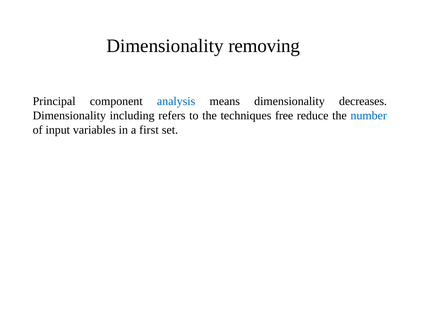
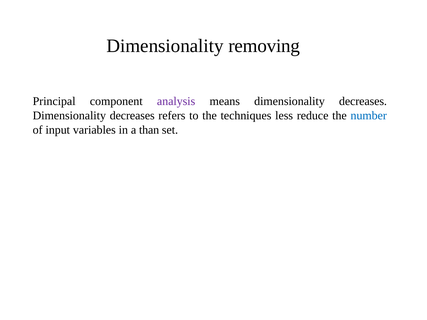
analysis colour: blue -> purple (176, 101)
including: including -> decreases (132, 116)
free: free -> less (284, 116)
first: first -> than (149, 130)
